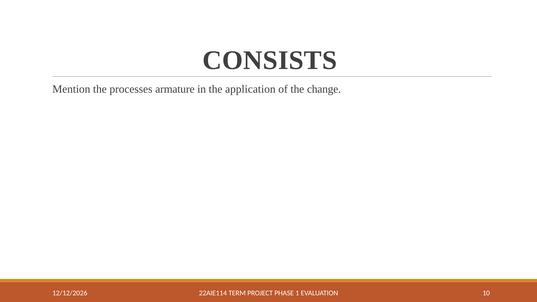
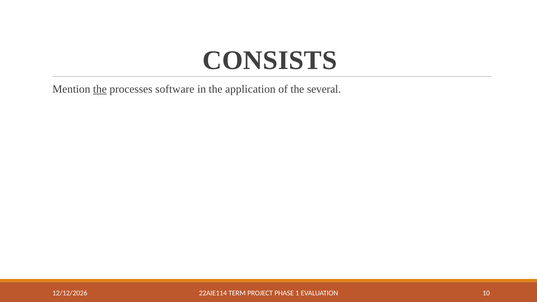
the underline: none -> present (100, 89)
armature: armature -> software (175, 89)
change: change -> several (324, 89)
